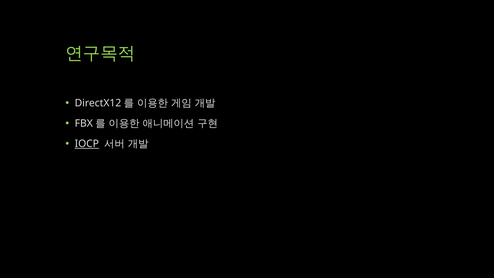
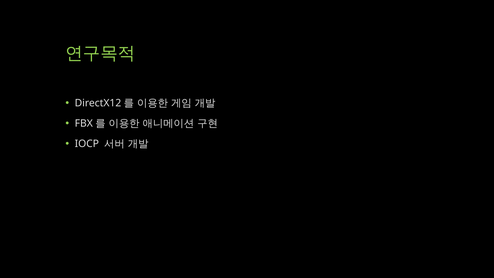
IOCP underline: present -> none (87, 144)
